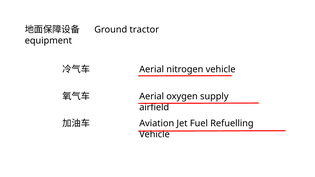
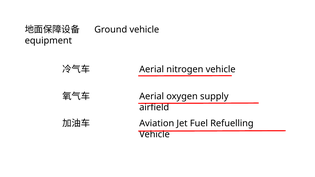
Ground tractor: tractor -> vehicle (144, 30)
